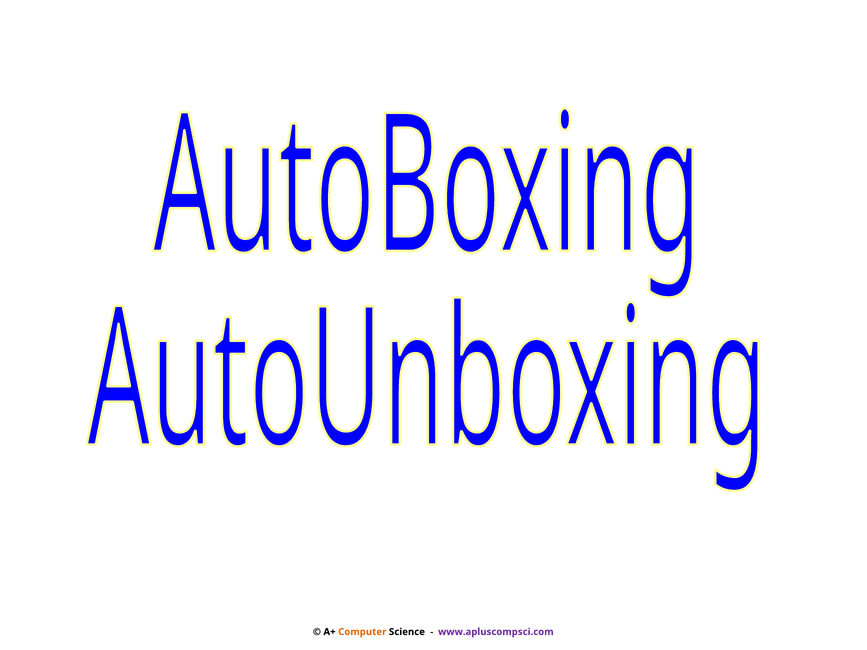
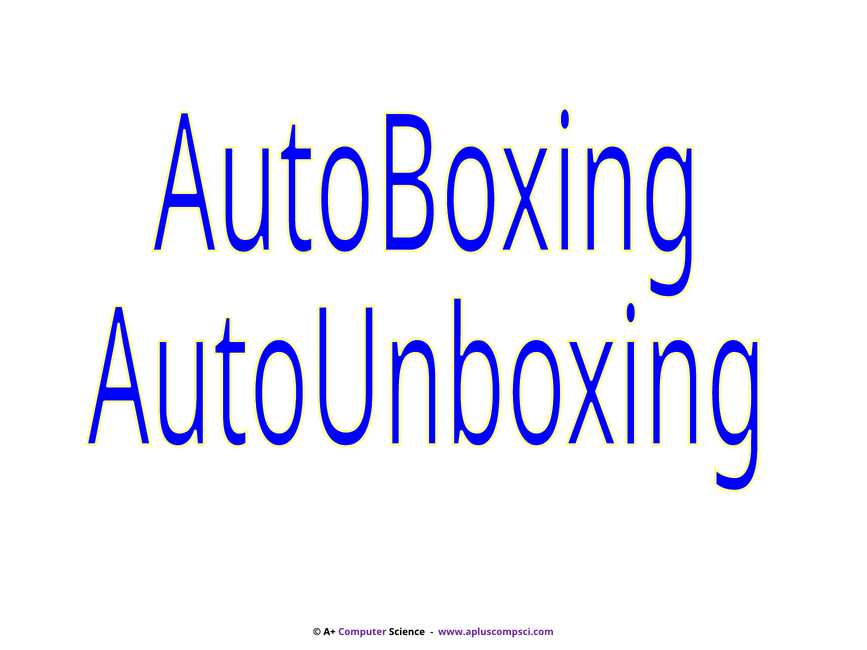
Computer colour: orange -> purple (362, 632)
